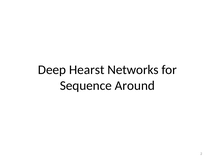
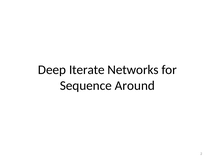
Hearst: Hearst -> Iterate (87, 70)
